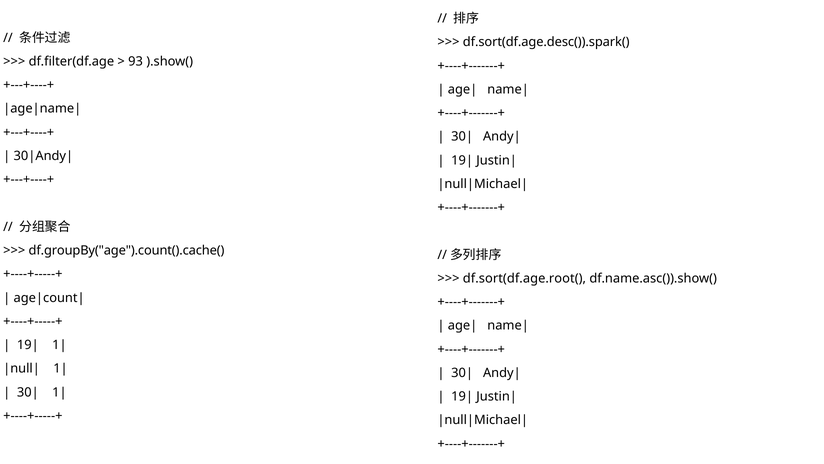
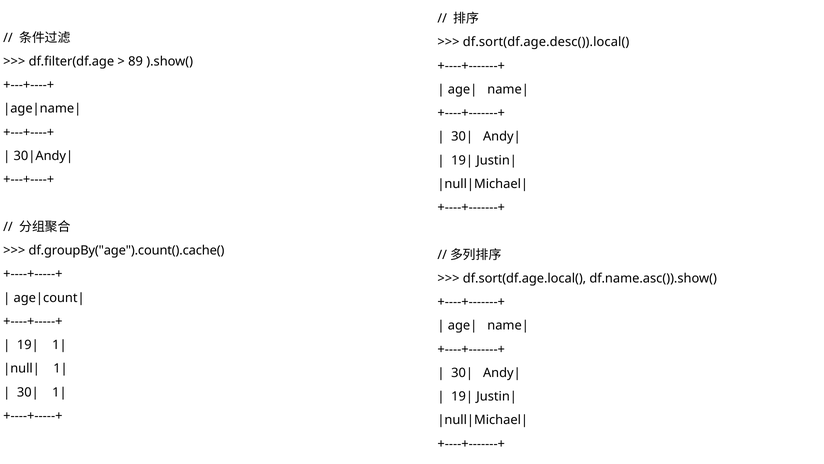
df.sort(df.age.desc()).spark(: df.sort(df.age.desc()).spark( -> df.sort(df.age.desc()).local( (546, 42)
93: 93 -> 89 (136, 61)
df.sort(df.age.root(: df.sort(df.age.root( -> df.sort(df.age.local( (525, 278)
